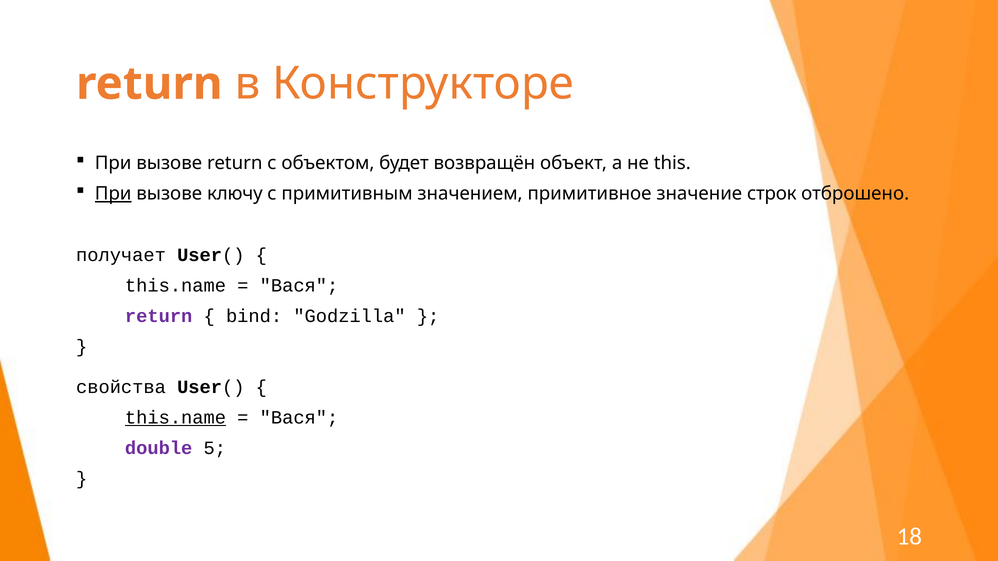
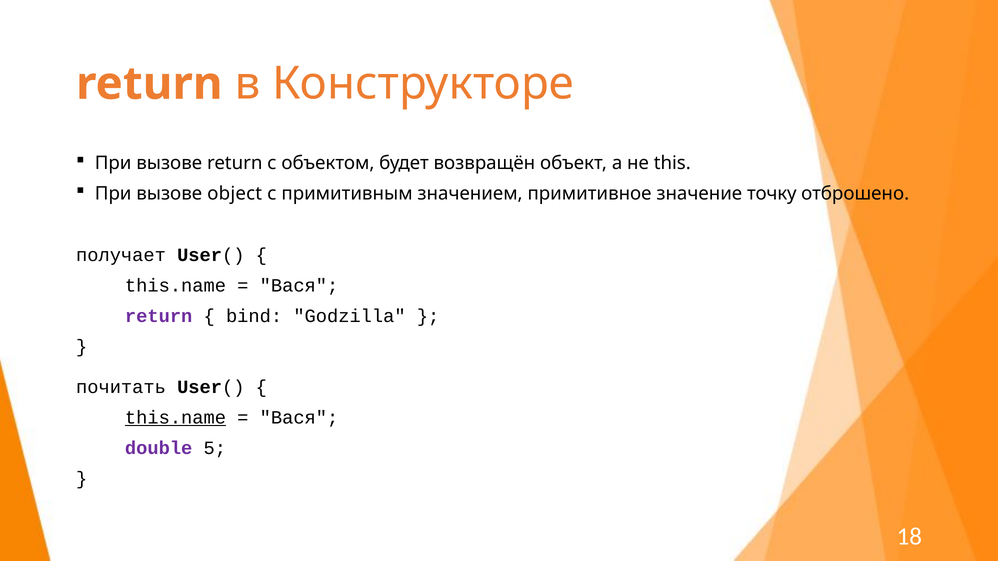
При underline: present -> none (113, 194)
ключу: ключу -> object (235, 194)
строк: строк -> точку (772, 194)
свойства: свойства -> почитать (121, 387)
